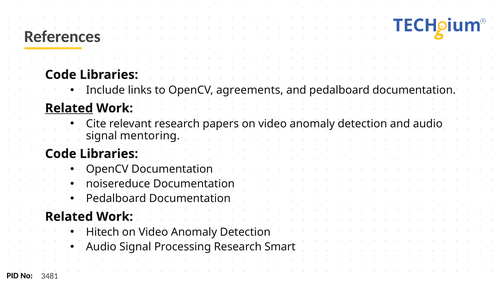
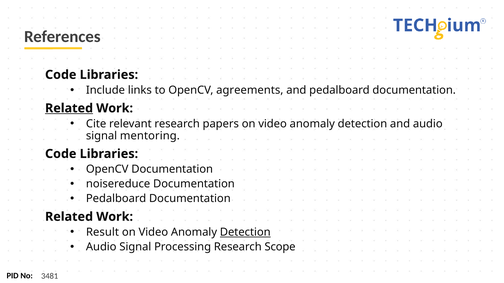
Hitech: Hitech -> Result (103, 233)
Detection underline: none -> present (245, 233)
Smart: Smart -> Scope (280, 247)
